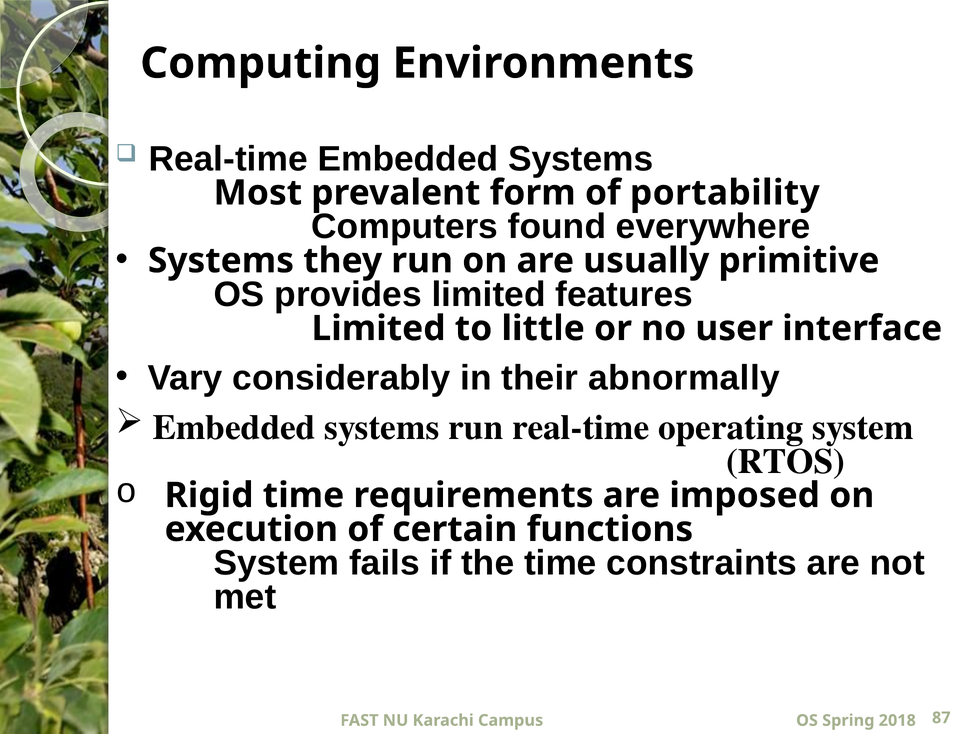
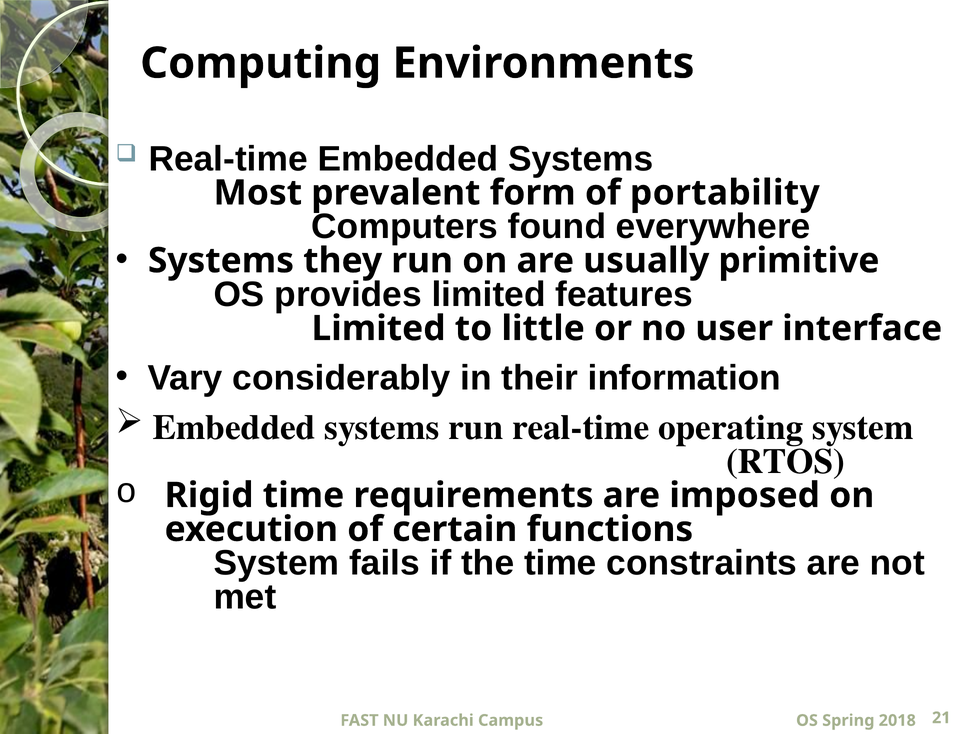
abnormally: abnormally -> information (684, 378)
87: 87 -> 21 (941, 718)
